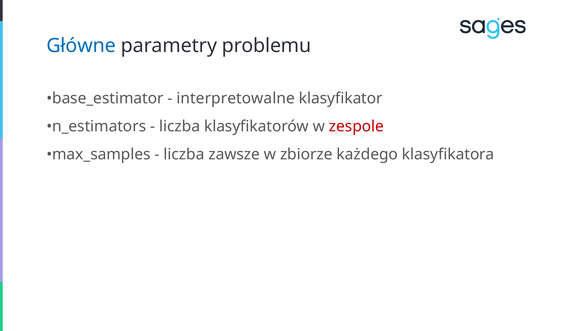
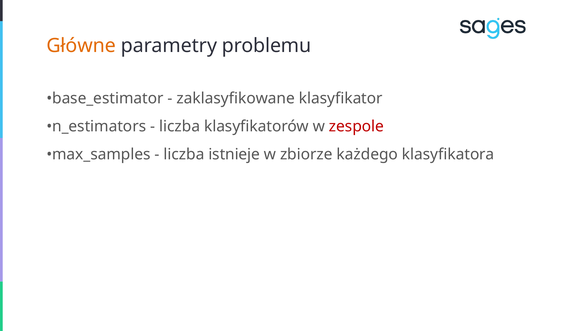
Główne colour: blue -> orange (81, 46)
interpretowalne: interpretowalne -> zaklasyfikowane (236, 98)
zawsze: zawsze -> istnieje (234, 154)
